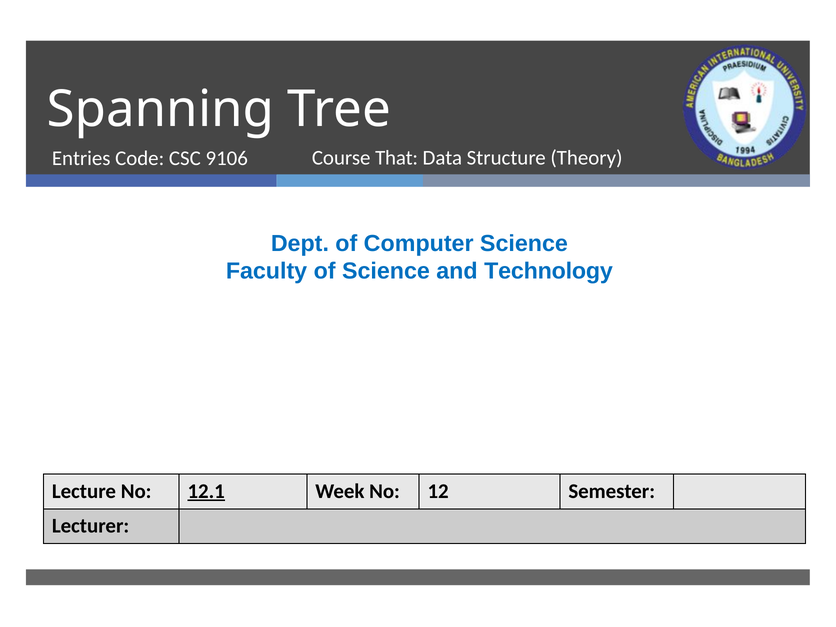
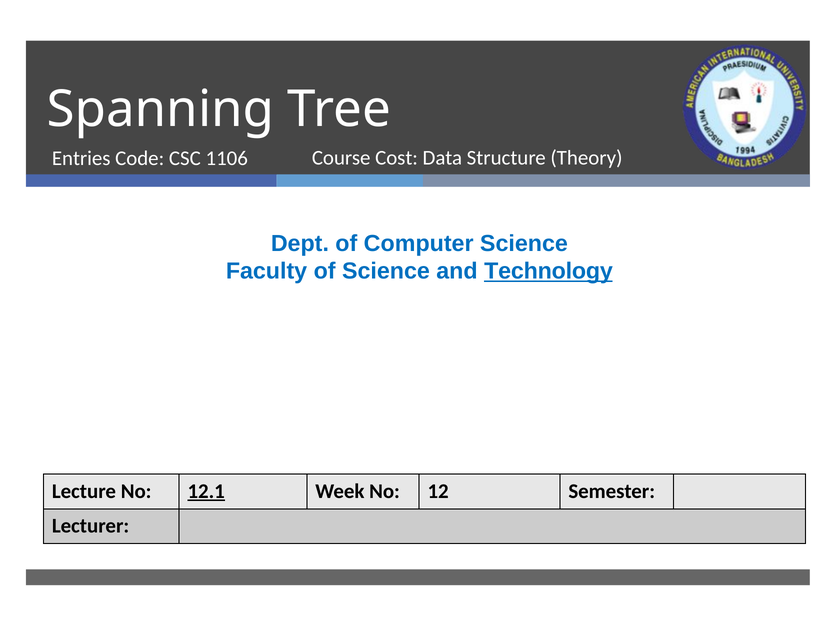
That: That -> Cost (397, 158)
9106: 9106 -> 1106 (227, 158)
Technology underline: none -> present (549, 271)
